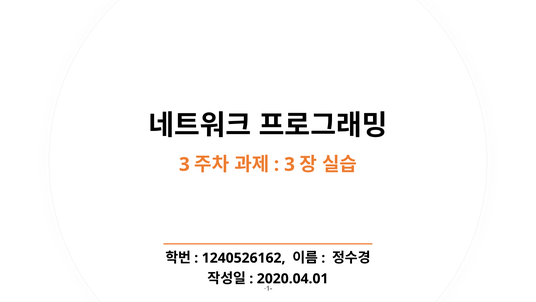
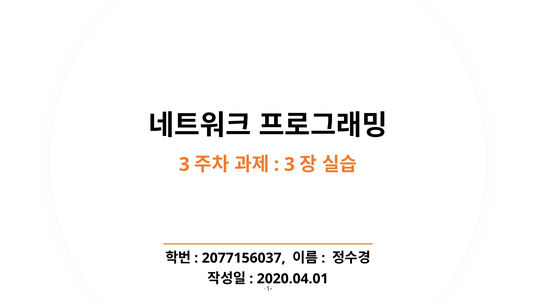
1240526162: 1240526162 -> 2077156037 (244, 258)
